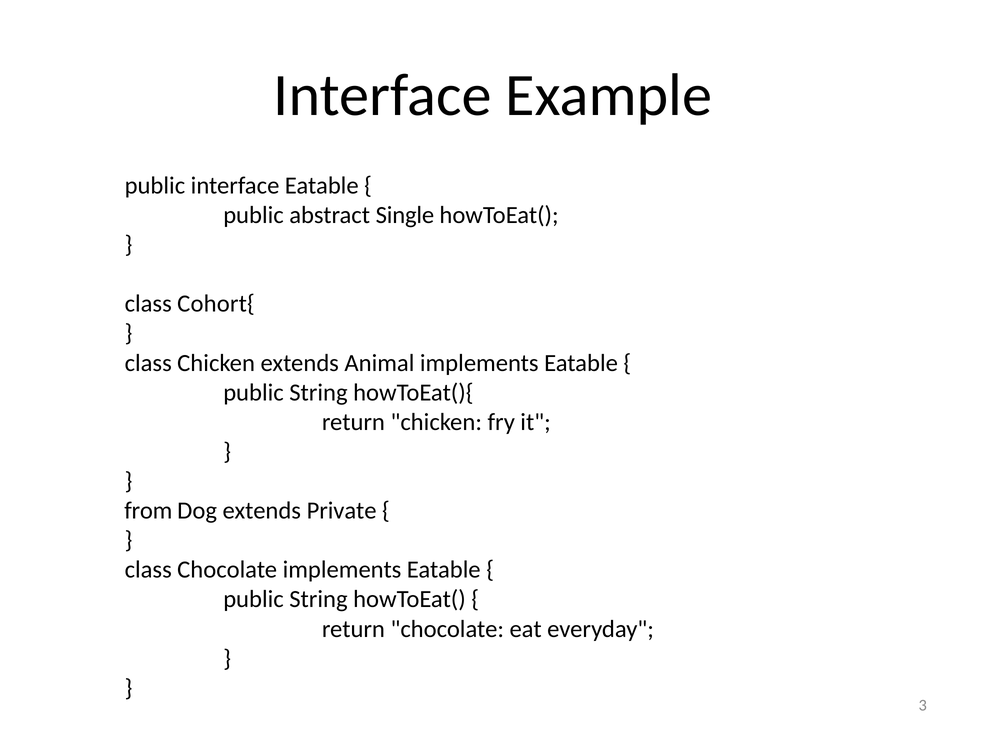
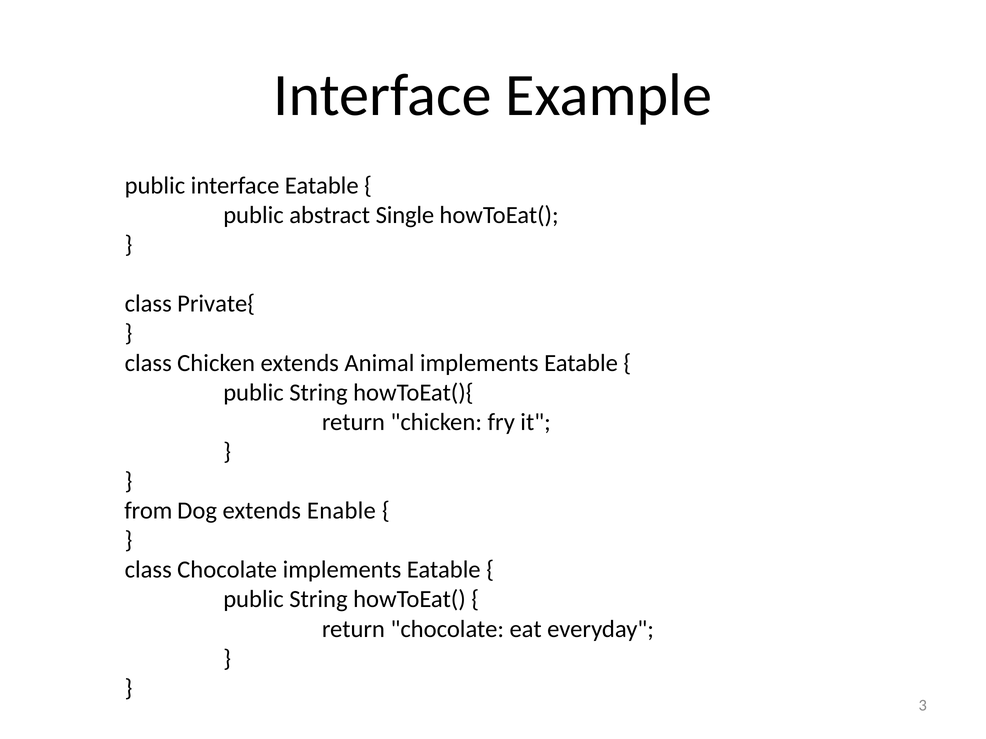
Cohort{: Cohort{ -> Private{ (216, 304)
Private: Private -> Enable (341, 511)
